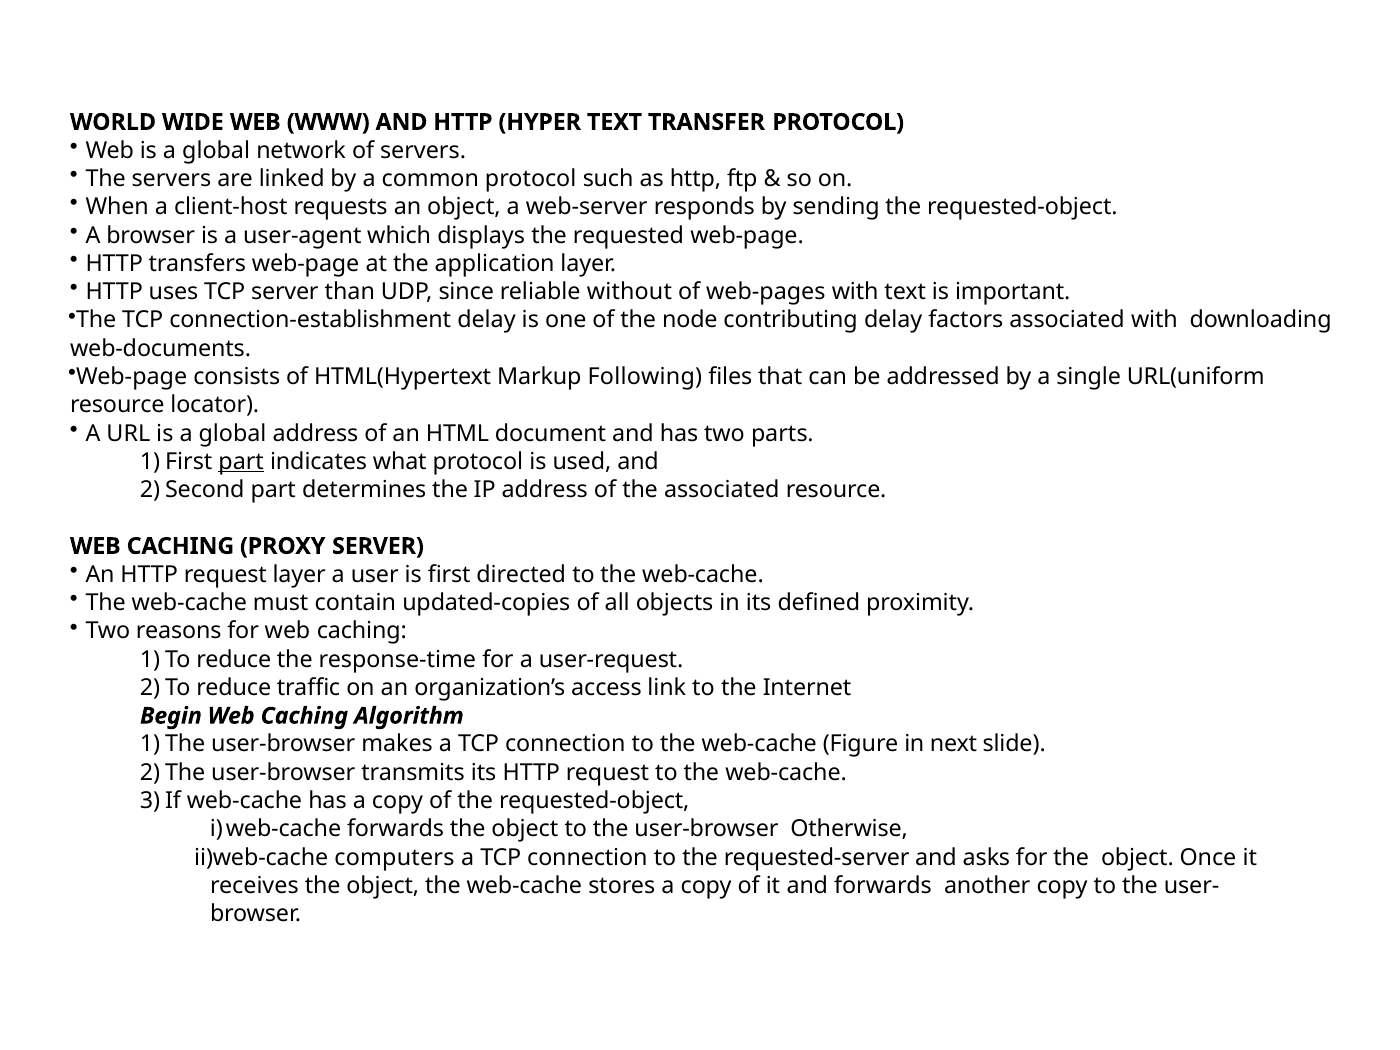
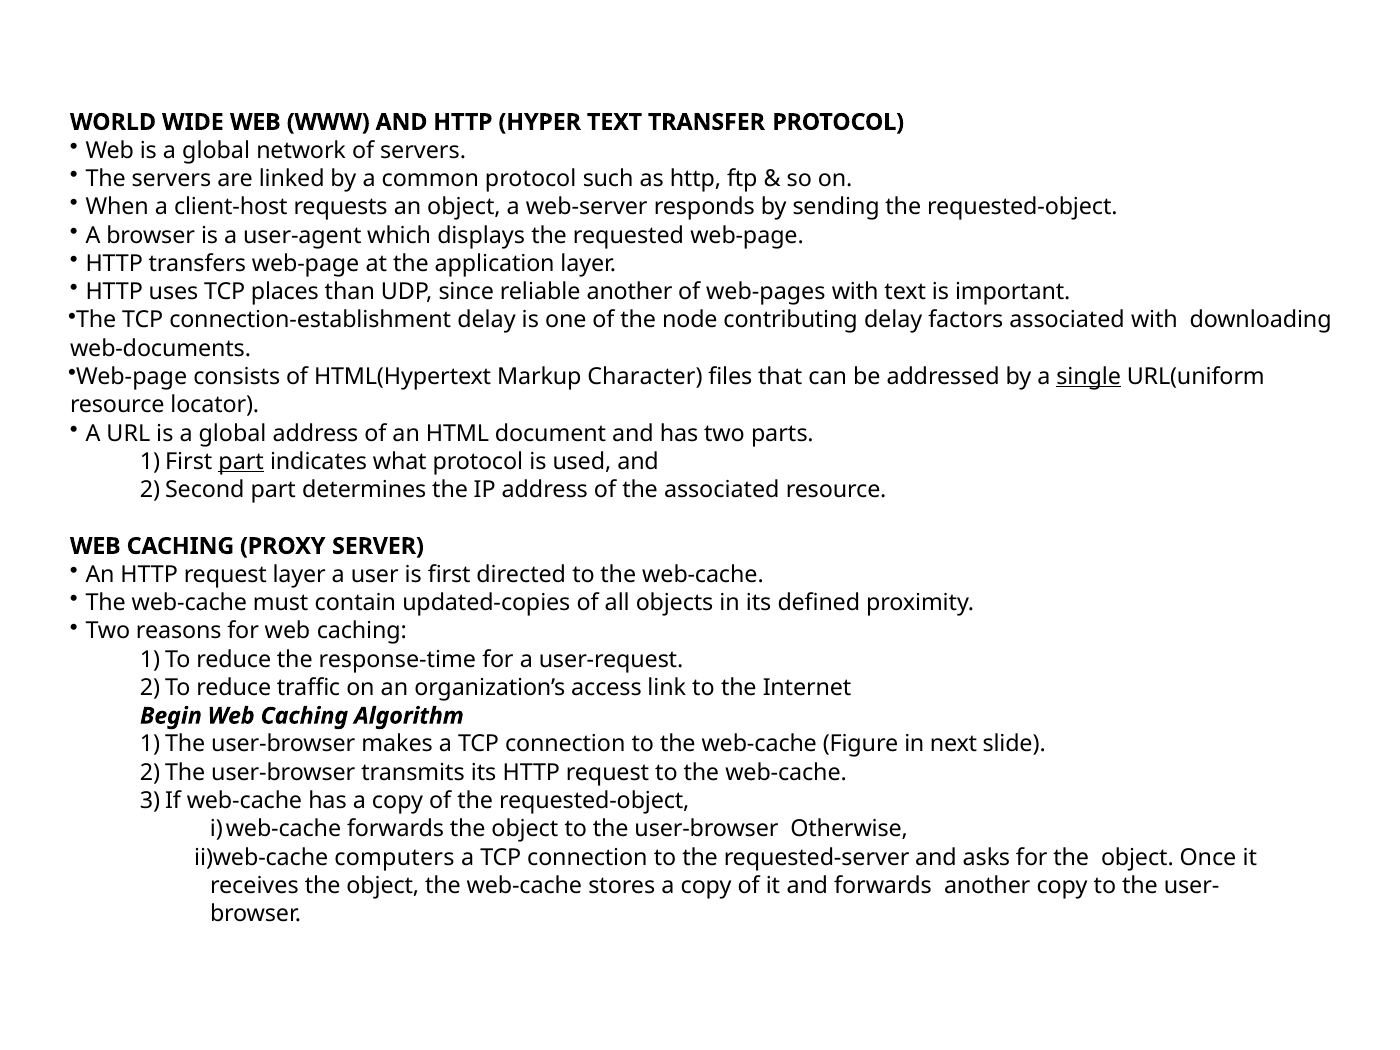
TCP server: server -> places (285, 292)
reliable without: without -> another (630, 292)
Following: Following -> Character (645, 377)
single underline: none -> present (1089, 377)
